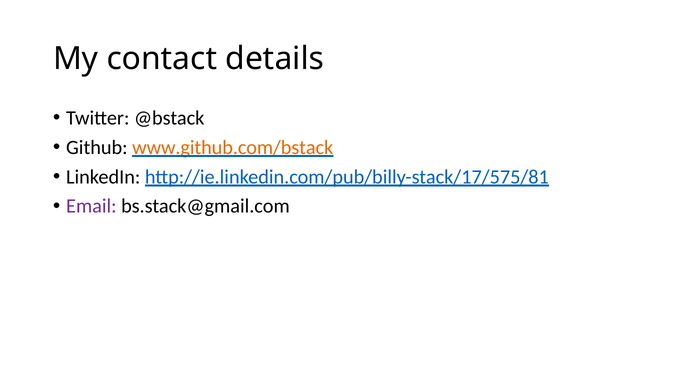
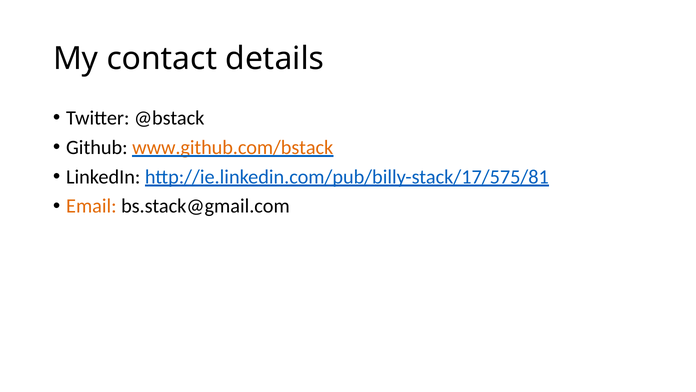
Email colour: purple -> orange (91, 206)
